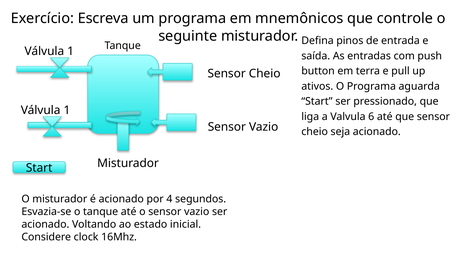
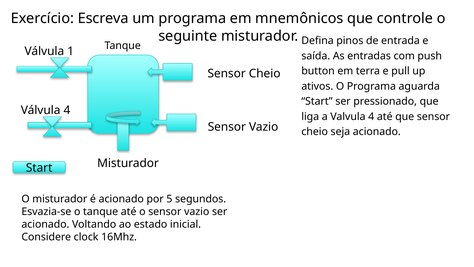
1: 1 -> 4 (67, 110)
Valvula 6: 6 -> 4 (371, 116)
4: 4 -> 5 (169, 199)
